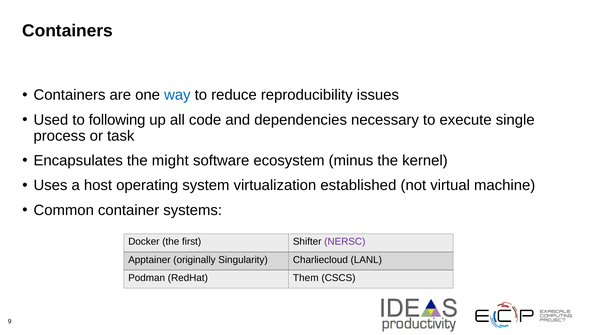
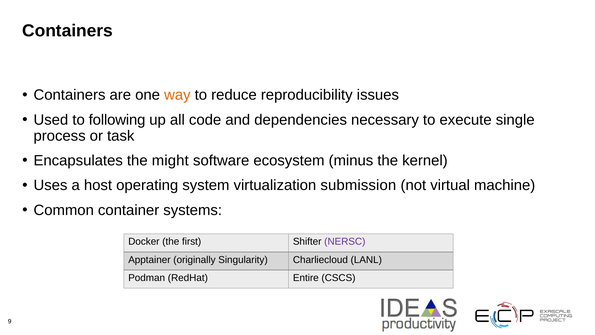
way colour: blue -> orange (177, 95)
established: established -> submission (358, 185)
Them: Them -> Entire (306, 278)
